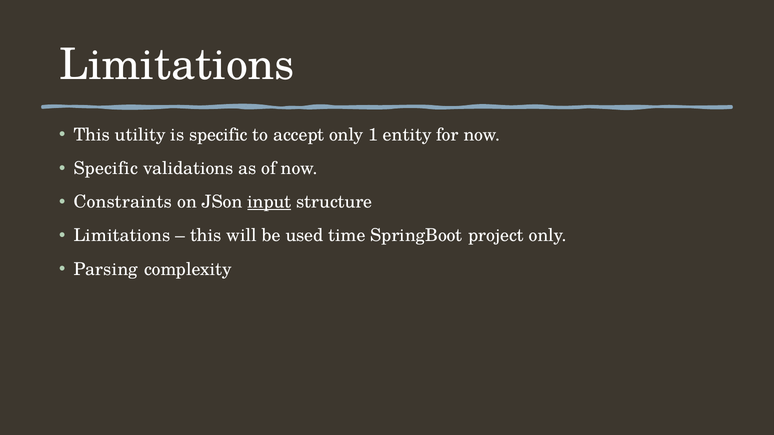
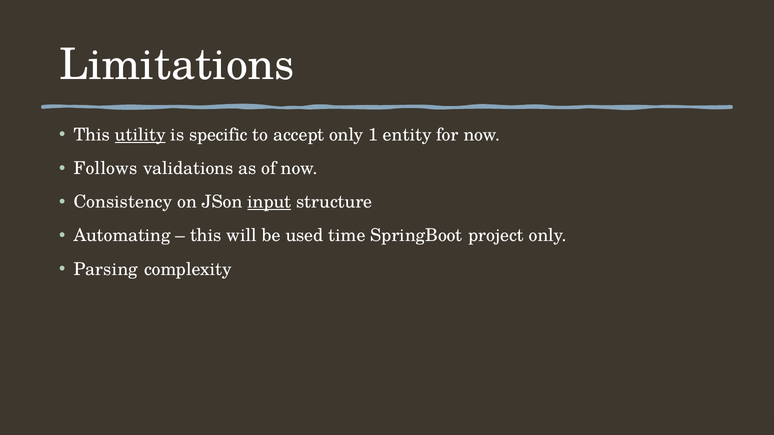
utility underline: none -> present (140, 135)
Specific: Specific -> Follows (106, 168)
Constraints: Constraints -> Consistency (123, 202)
Limitations: Limitations -> Automating (122, 236)
